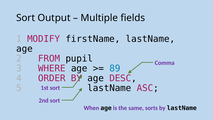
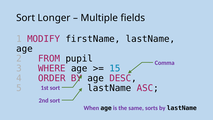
Output: Output -> Longer (54, 18)
89: 89 -> 15 (115, 68)
